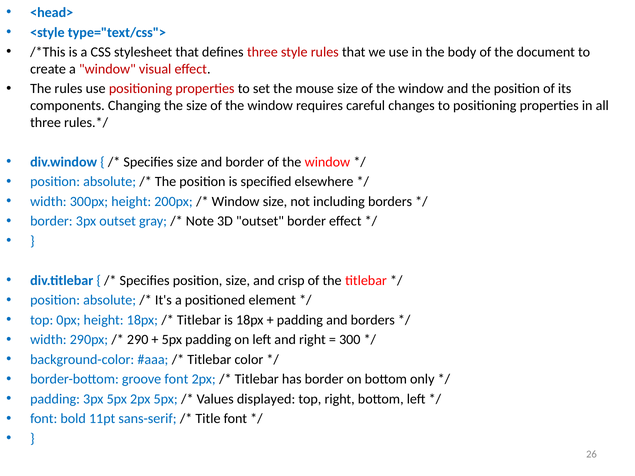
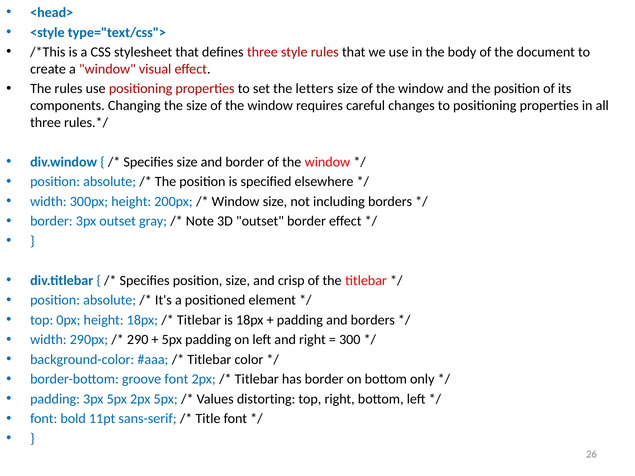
mouse: mouse -> letters (315, 89)
displayed: displayed -> distorting (266, 399)
